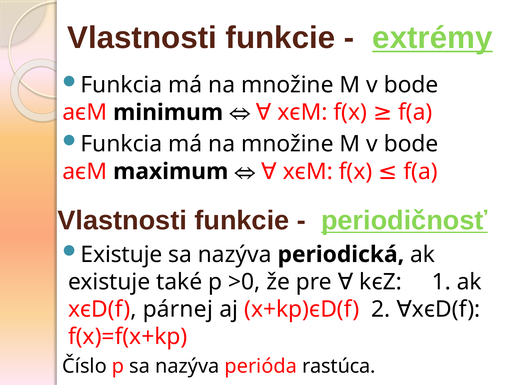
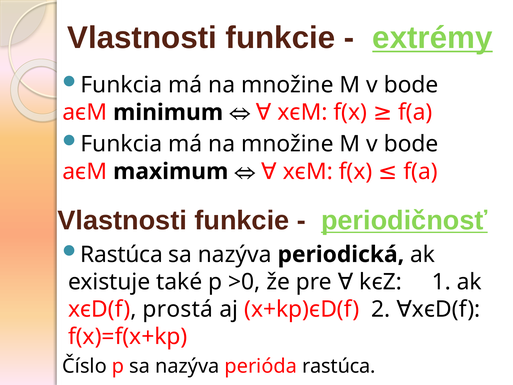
Existuje: Existuje -> Rastúca (122, 254)
párnej: párnej -> prostá (178, 309)
